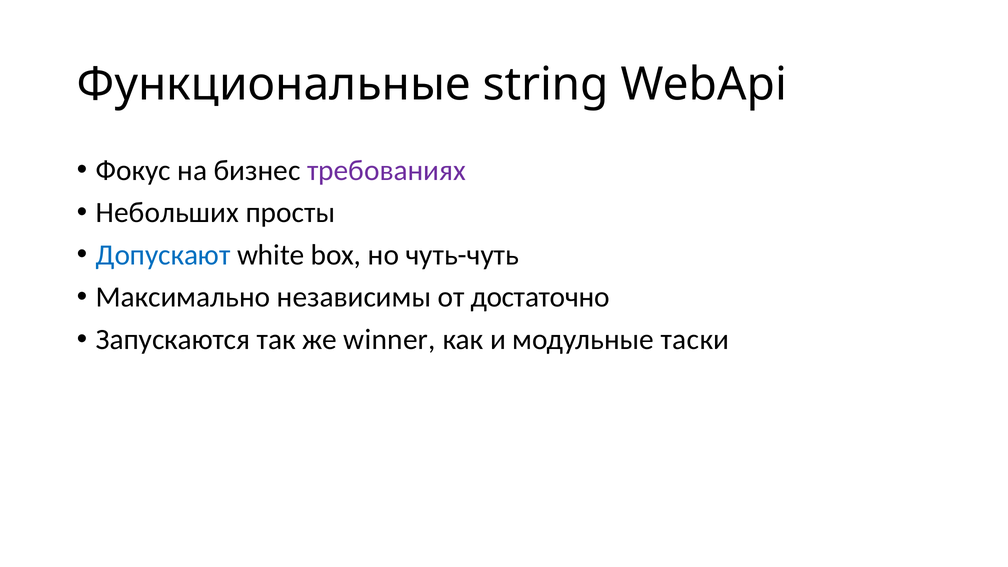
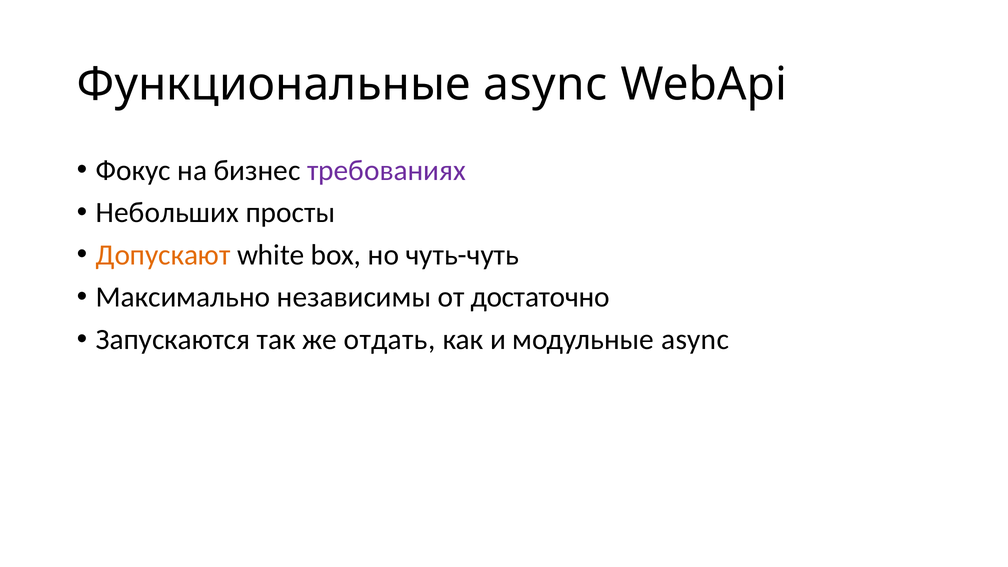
Функциональные string: string -> async (545, 85)
Допускают colour: blue -> orange (163, 255)
winner: winner -> отдать (390, 339)
модульные таски: таски -> async (695, 339)
